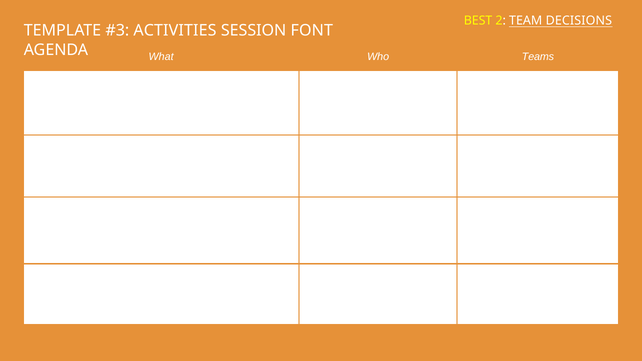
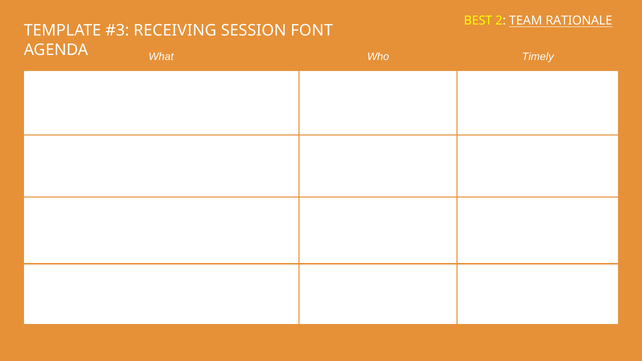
DECISIONS: DECISIONS -> RATIONALE (579, 21)
ACTIVITIES: ACTIVITIES -> RECEIVING (175, 31)
Teams: Teams -> Timely (538, 57)
